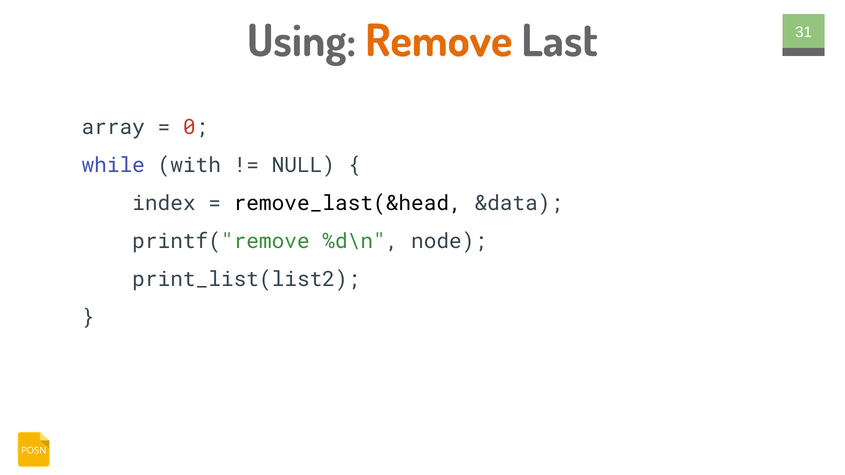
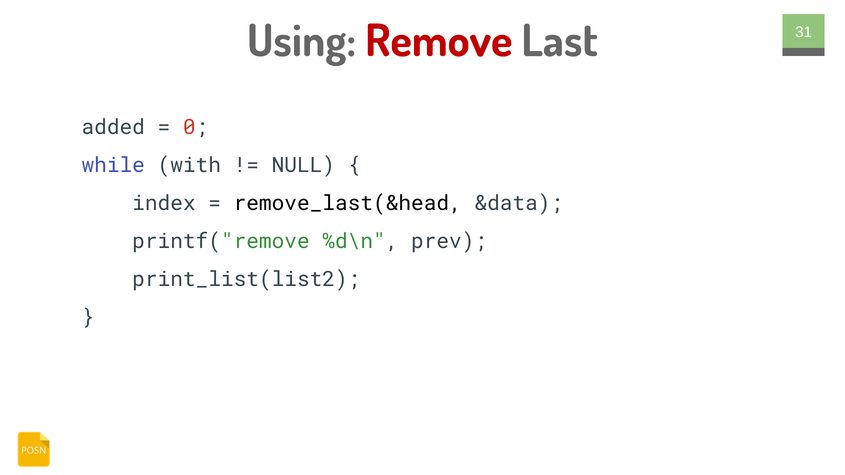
Remove colour: orange -> red (439, 42)
array: array -> added (113, 127)
node: node -> prev (449, 241)
